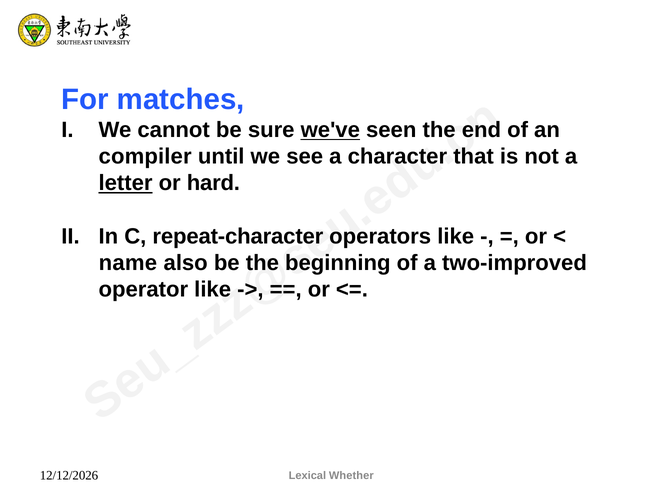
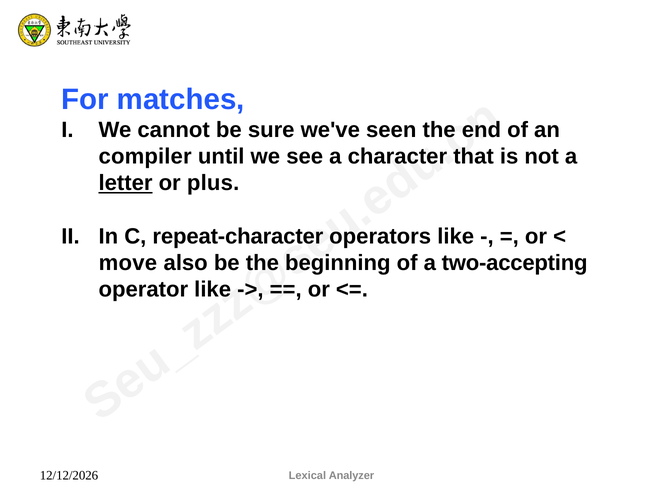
we've underline: present -> none (330, 130)
hard: hard -> plus (213, 183)
name: name -> move (128, 262)
two-improved: two-improved -> two-accepting (515, 262)
Whether: Whether -> Analyzer (351, 475)
